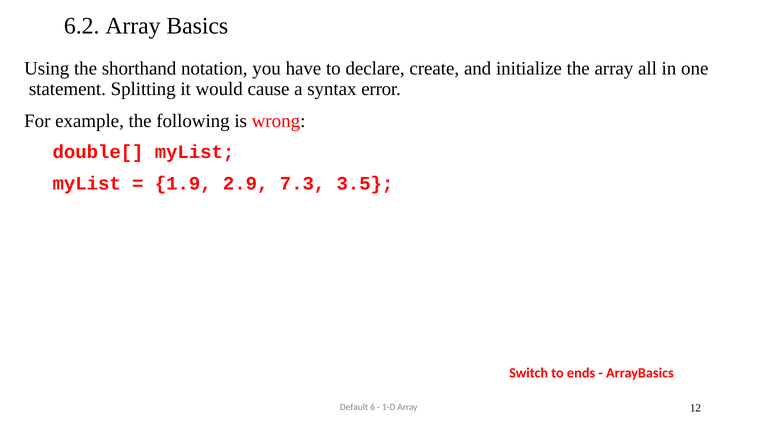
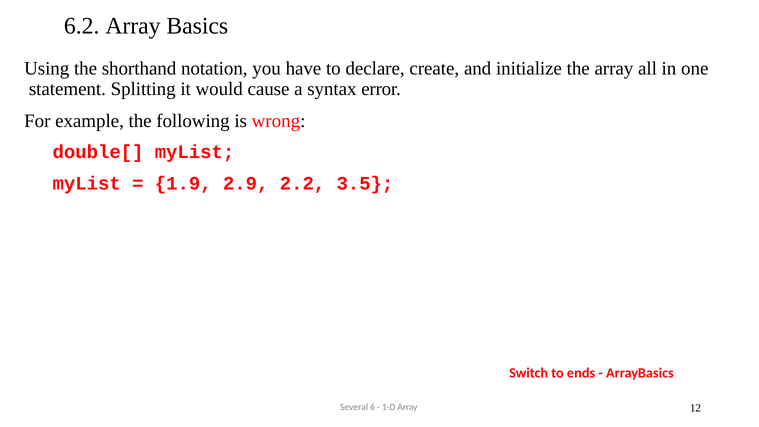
7.3: 7.3 -> 2.2 (303, 183)
Default: Default -> Several (354, 407)
